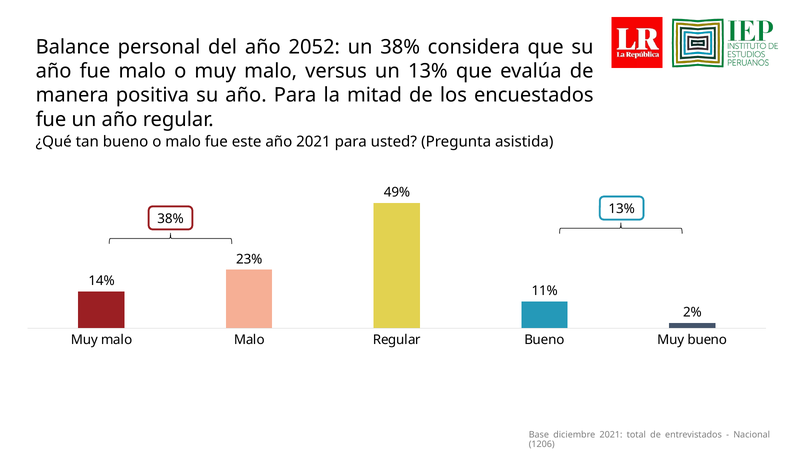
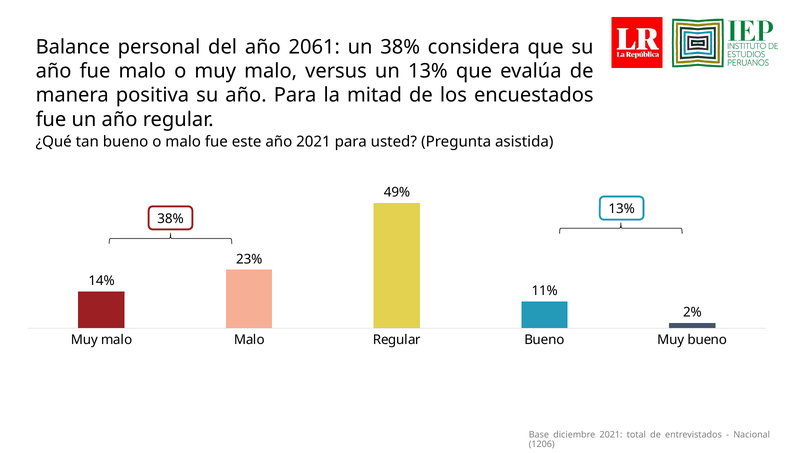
2052: 2052 -> 2061 (314, 47)
